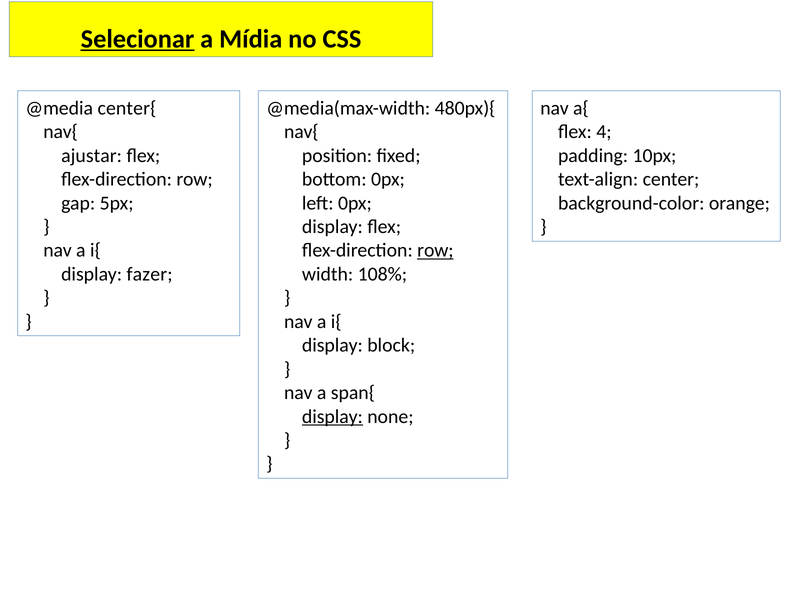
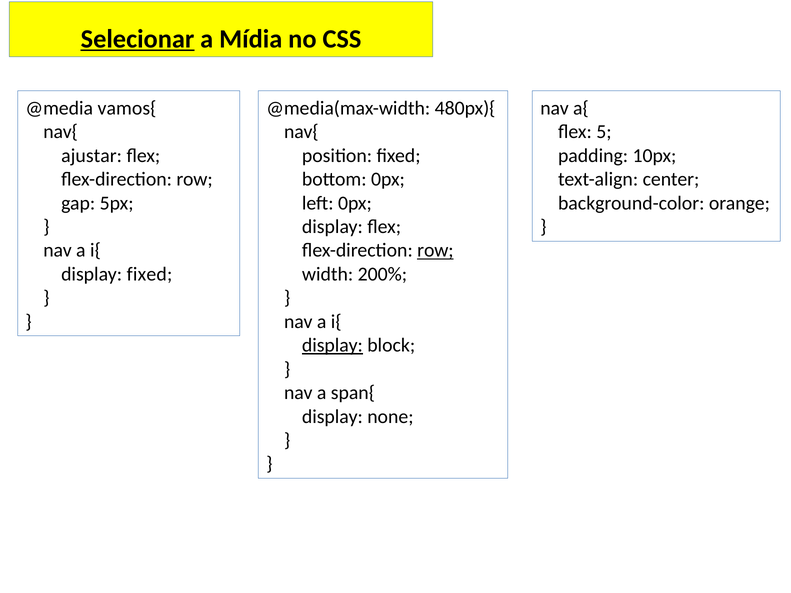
center{: center{ -> vamos{ (127, 108)
4: 4 -> 5 (604, 132)
display fazer: fazer -> fixed (150, 274)
108%: 108% -> 200% (382, 274)
display underline: none -> present (332, 345)
display underline: present -> none (332, 417)
